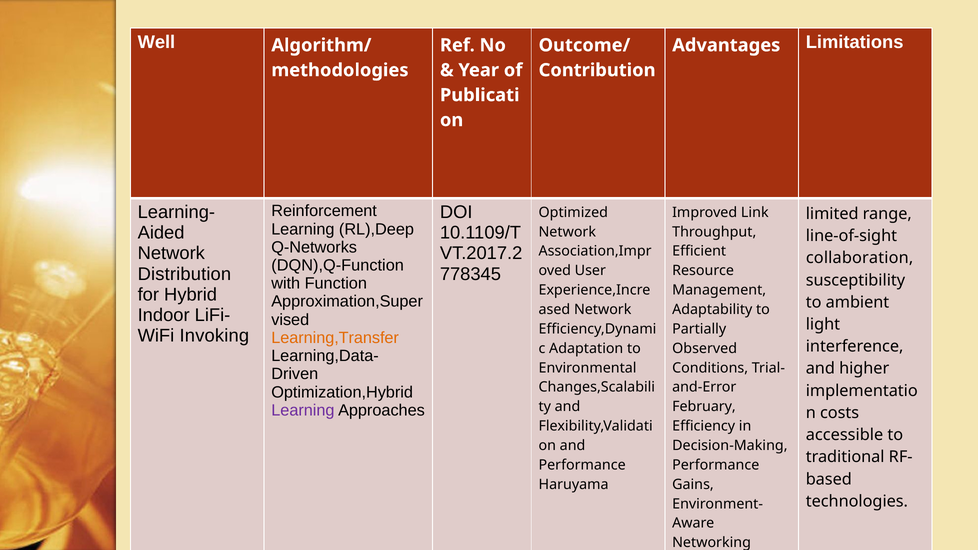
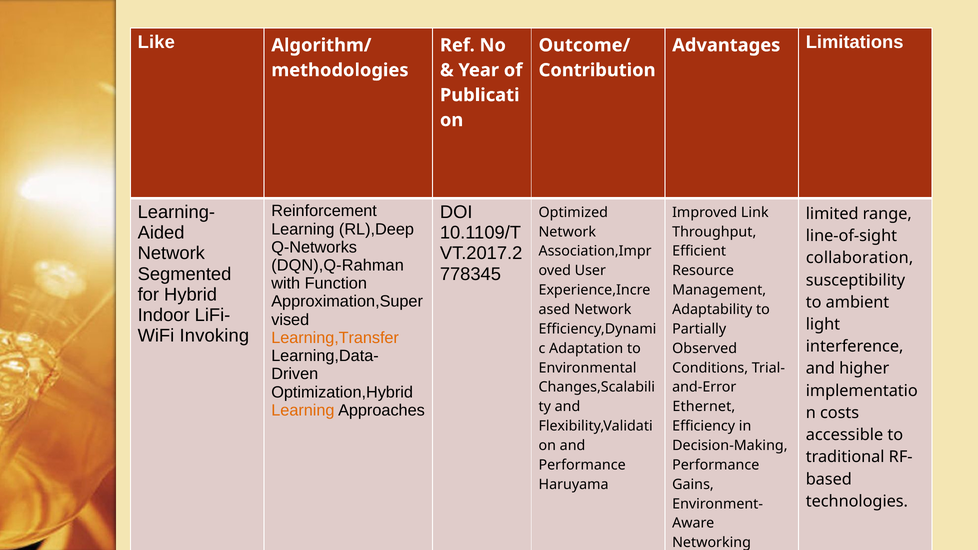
Well: Well -> Like (156, 42)
DQN),Q-Function: DQN),Q-Function -> DQN),Q-Rahman (338, 265)
Distribution: Distribution -> Segmented (185, 274)
Learning colour: purple -> orange (303, 410)
February: February -> Ethernet (704, 407)
